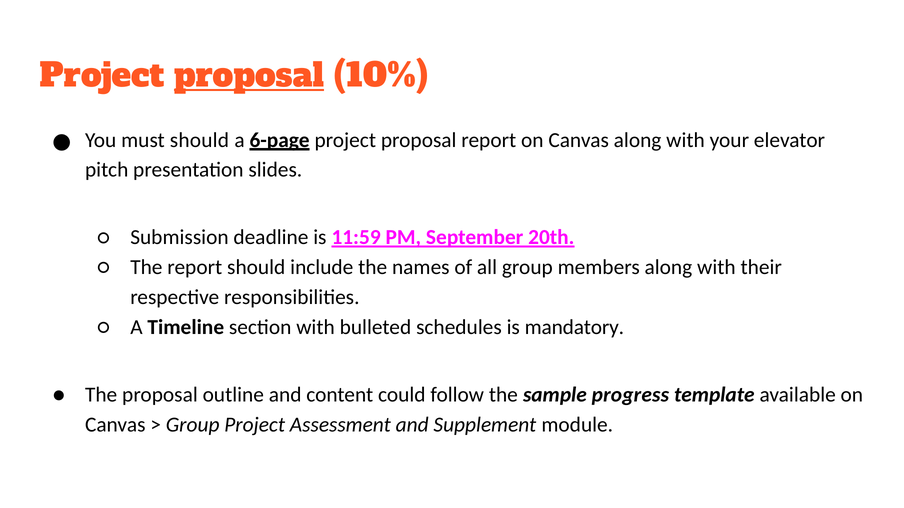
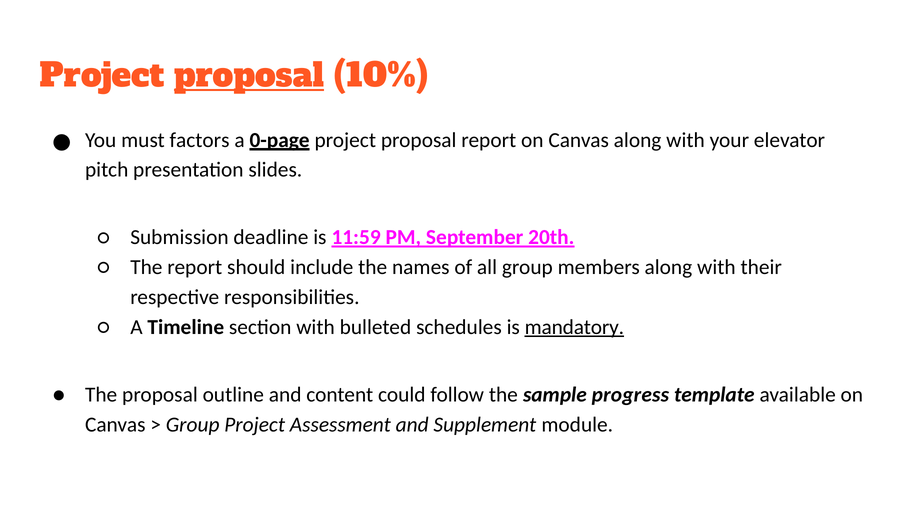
must should: should -> factors (200, 140)
6-page: 6-page -> 0-page (280, 140)
mandatory underline: none -> present (574, 328)
